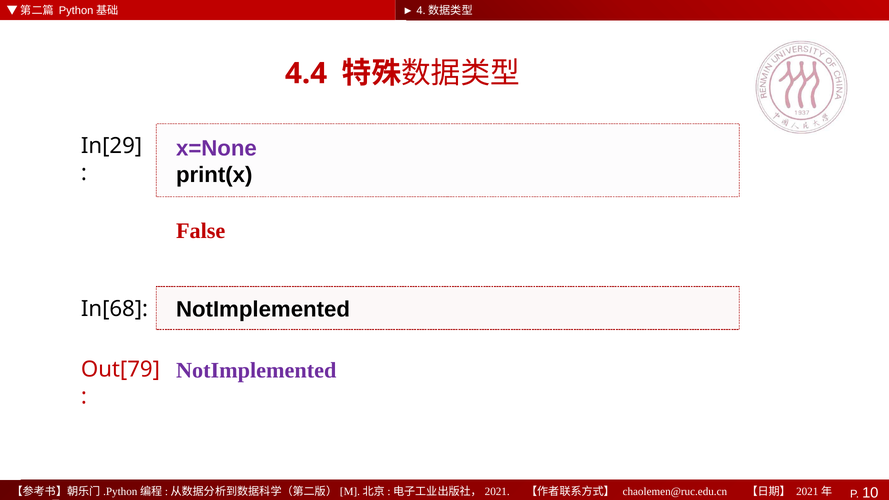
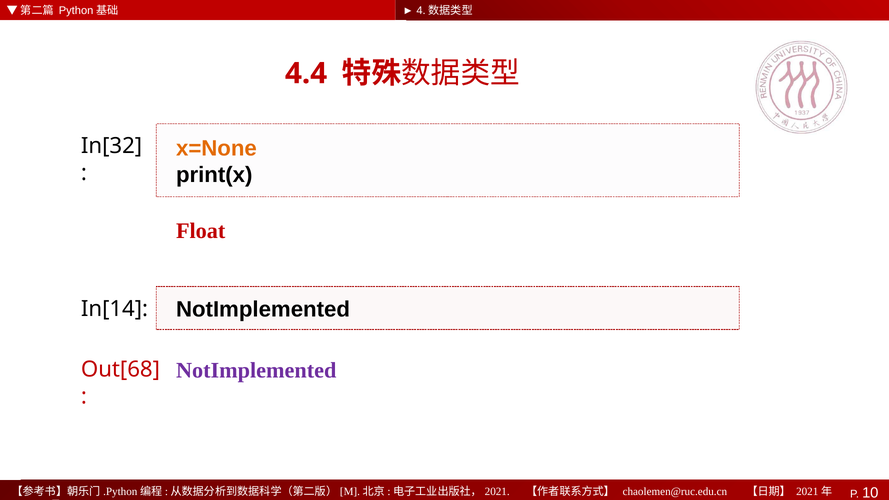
x=None colour: purple -> orange (216, 148)
In[29: In[29 -> In[32 (112, 146)
False: False -> Float (201, 231)
In[68: In[68 -> In[14 (114, 309)
Out[79: Out[79 -> Out[68 (120, 370)
